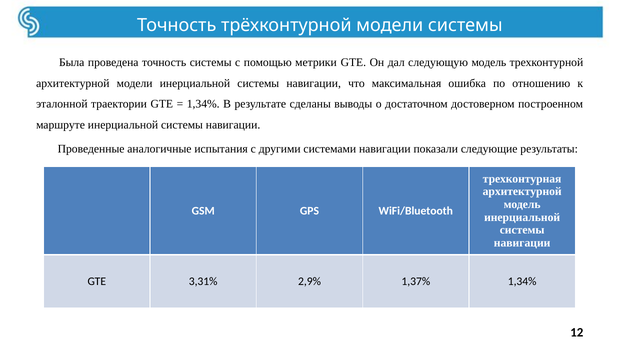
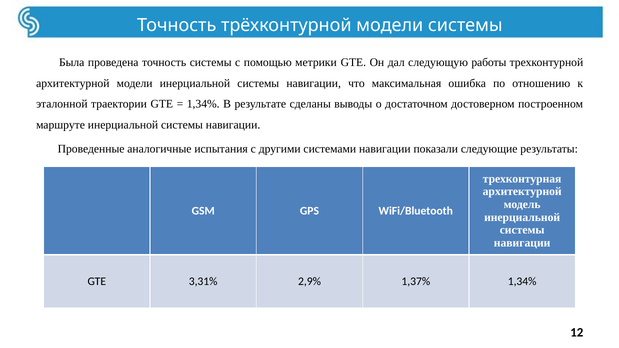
следующую модель: модель -> работы (489, 62)
